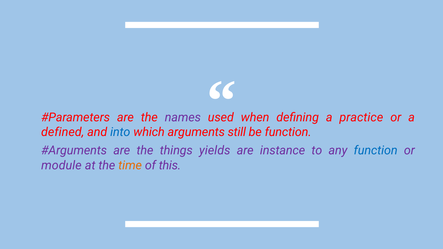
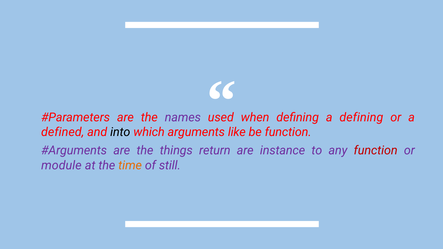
a practice: practice -> defining (361, 117)
into colour: blue -> black (120, 132)
still: still -> like (237, 132)
yields: yields -> return (215, 151)
function colour: blue -> red (376, 151)
this: this -> still (170, 165)
